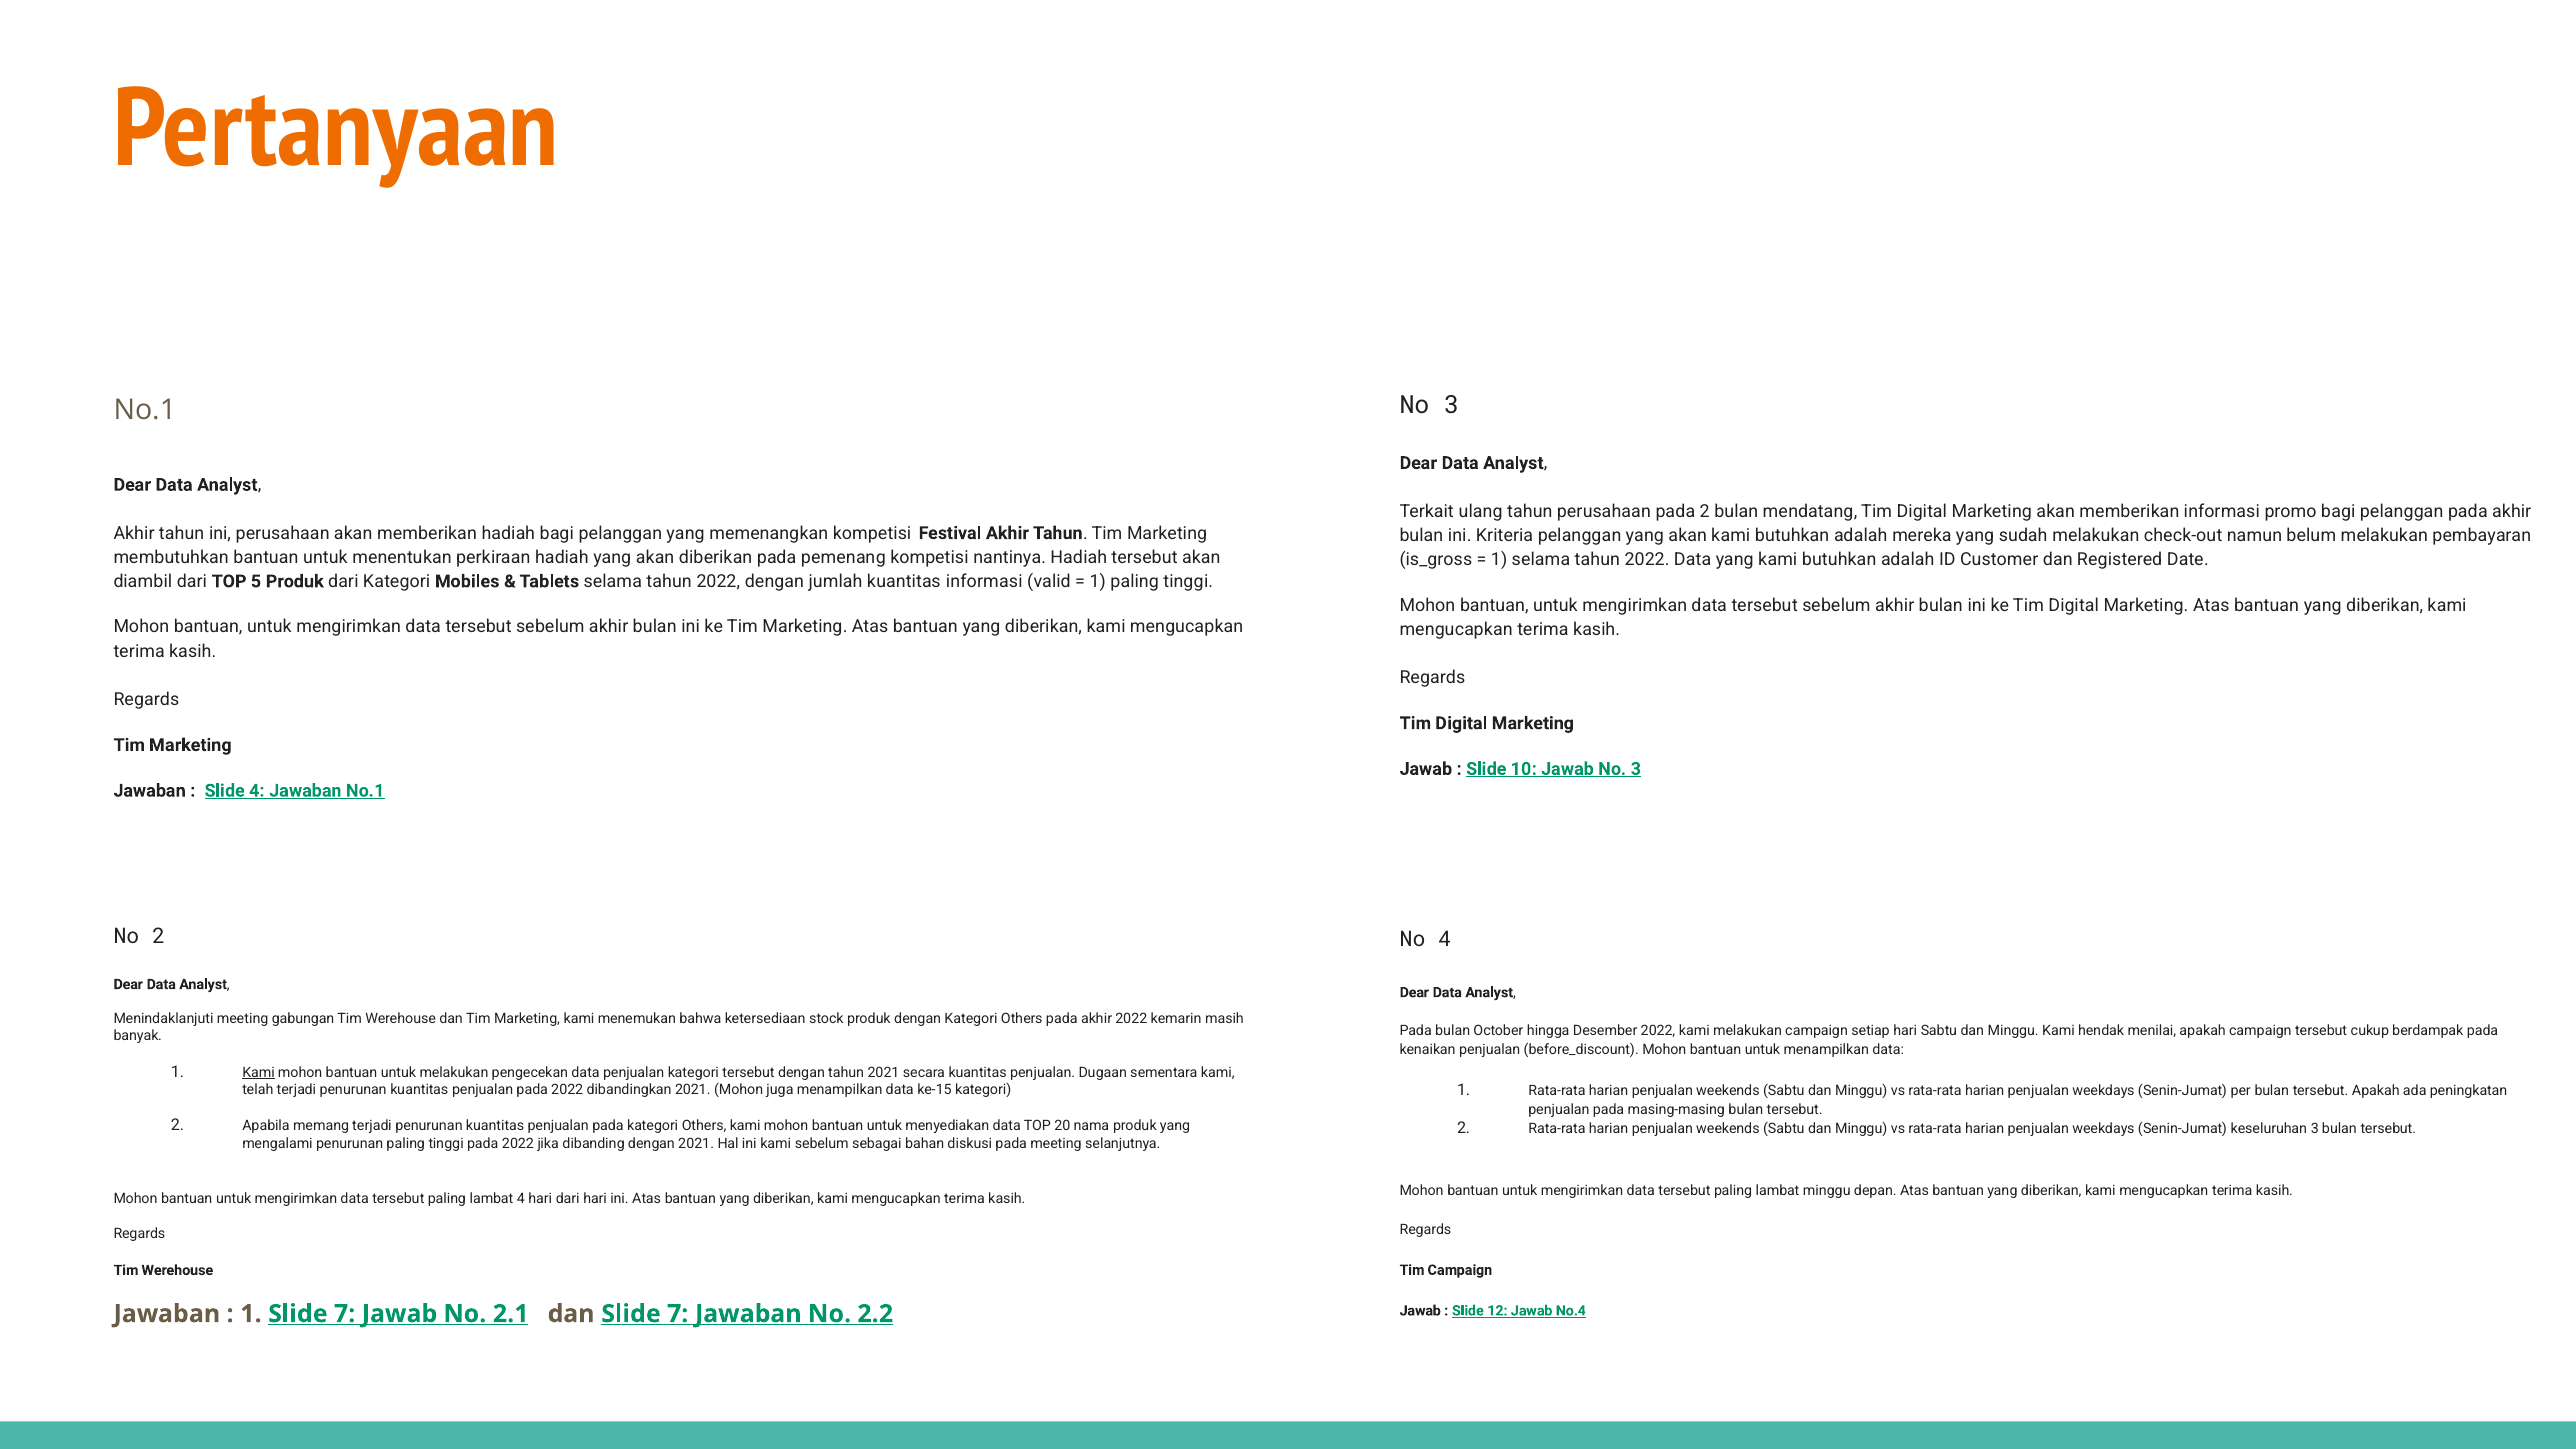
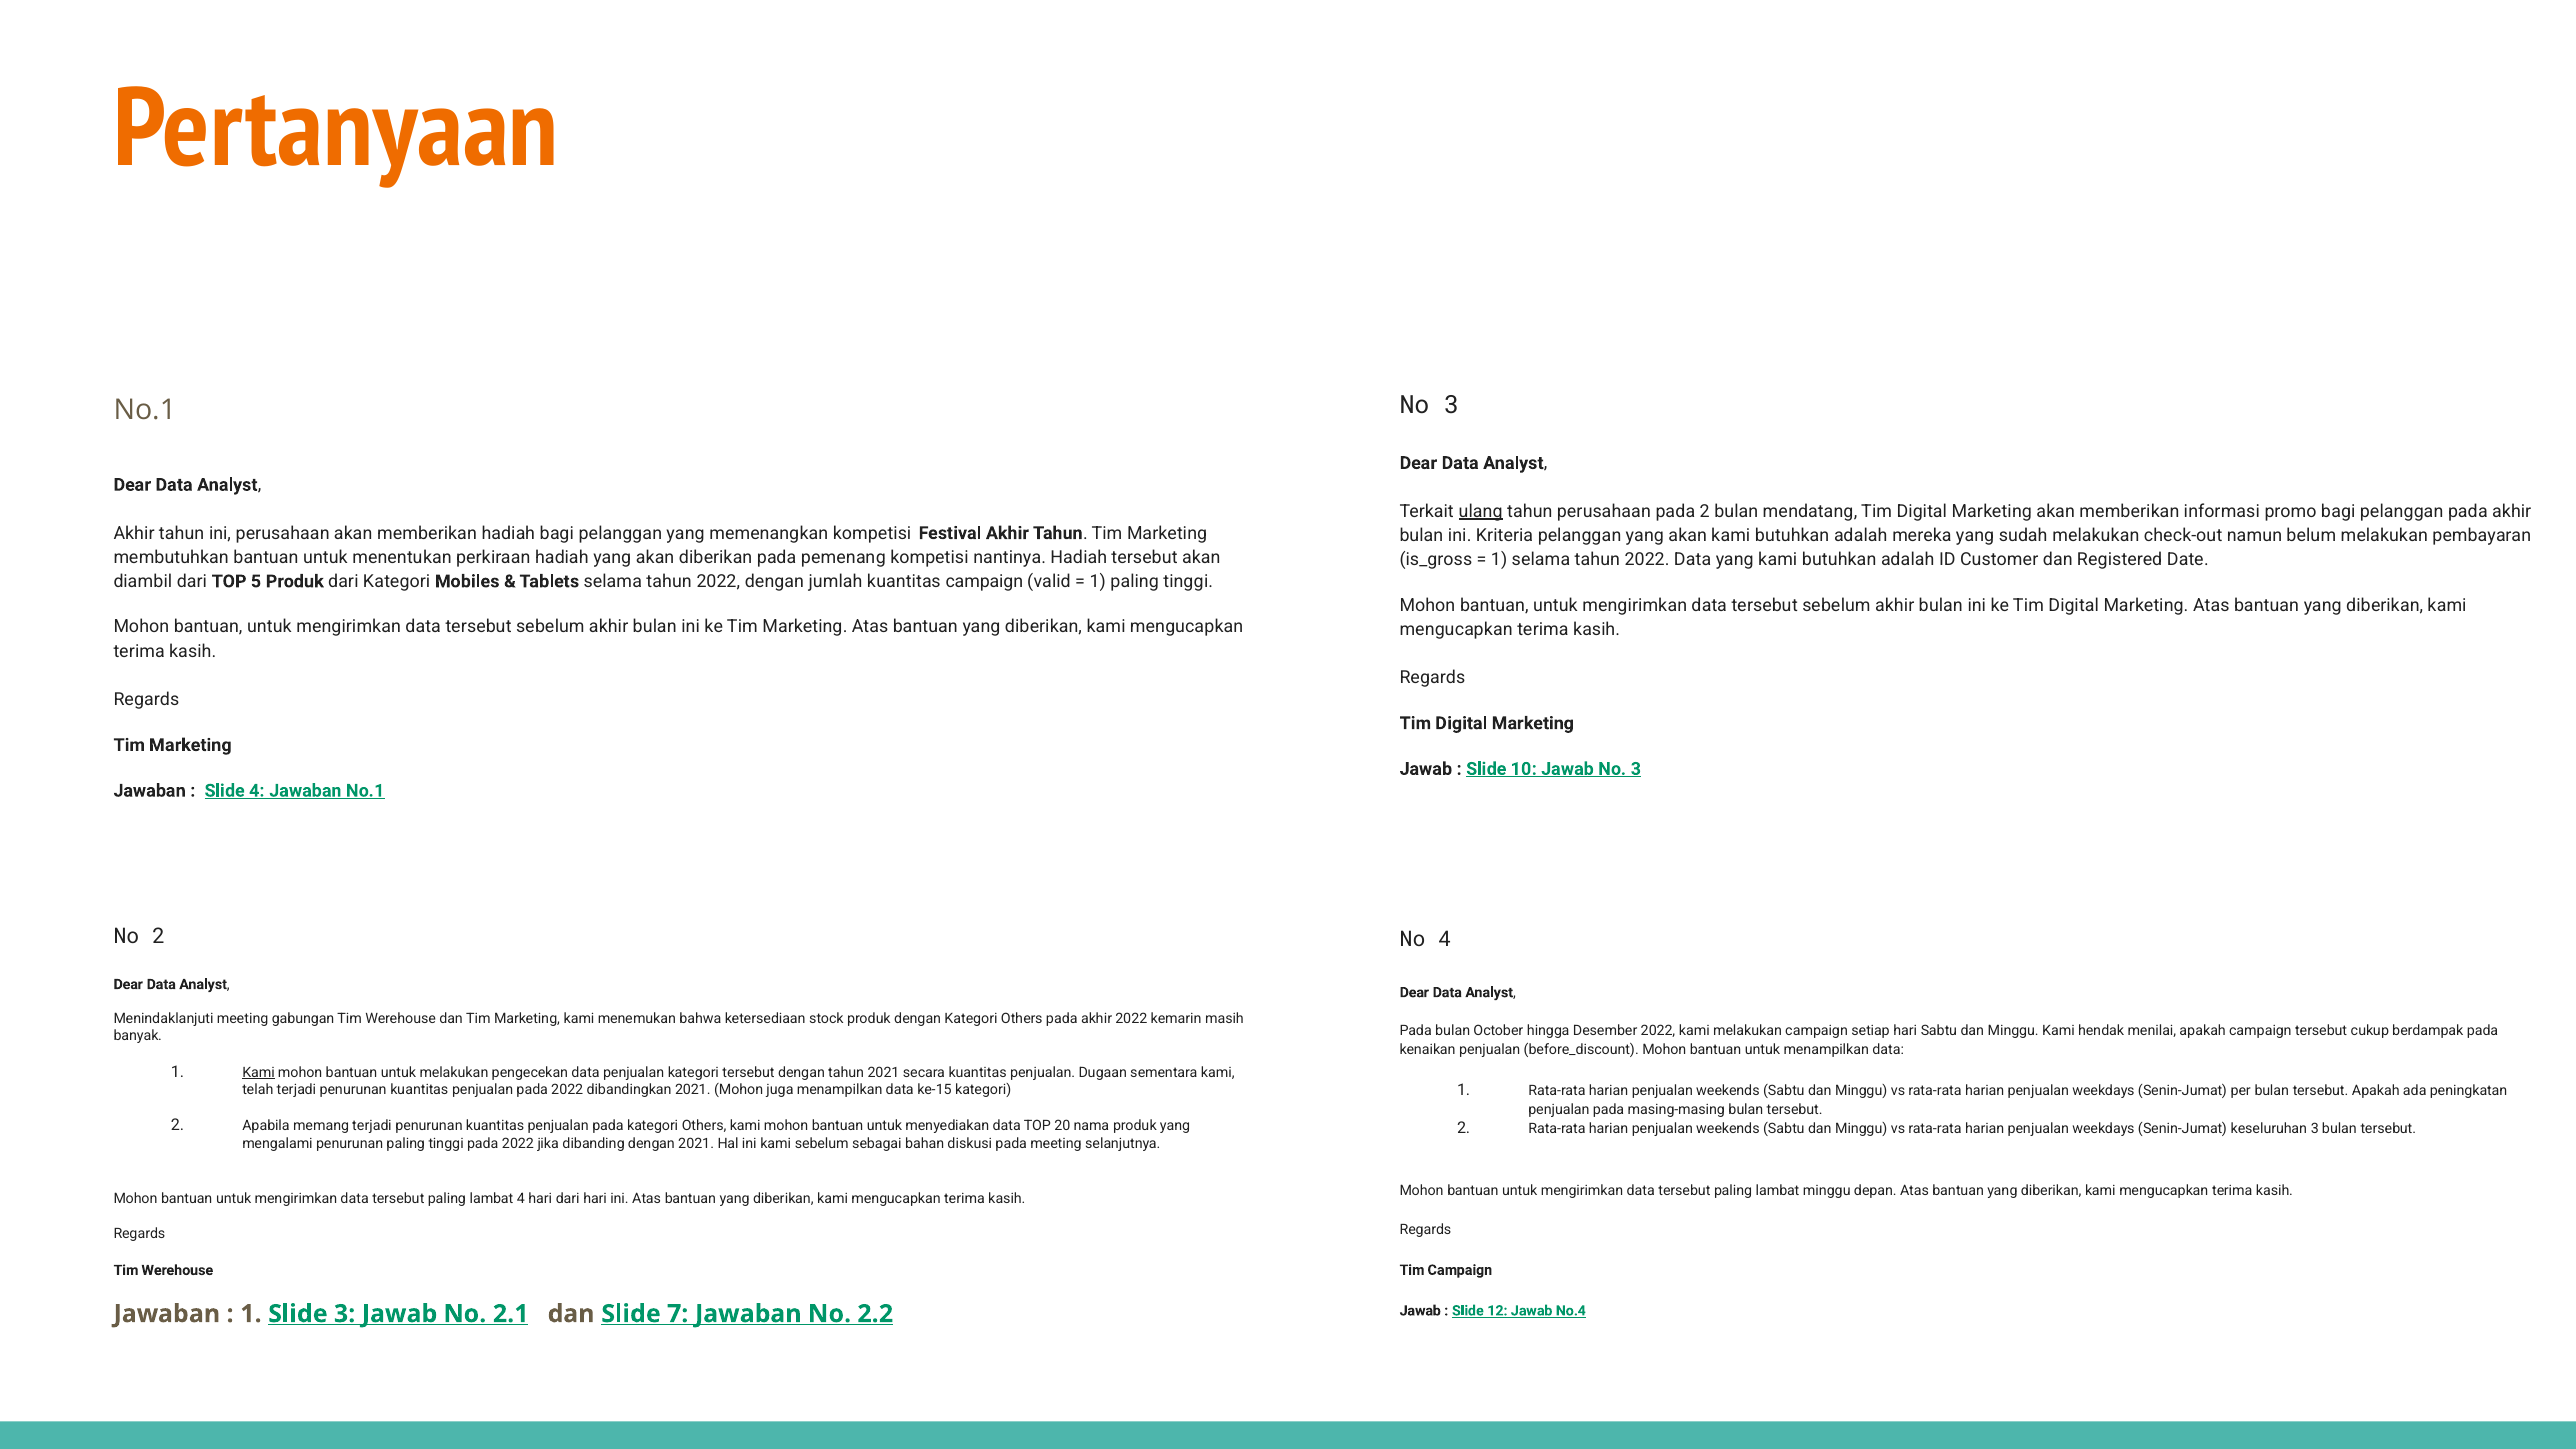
ulang underline: none -> present (1481, 511)
kuantitas informasi: informasi -> campaign (984, 581)
1 Slide 7: 7 -> 3 (345, 1314)
